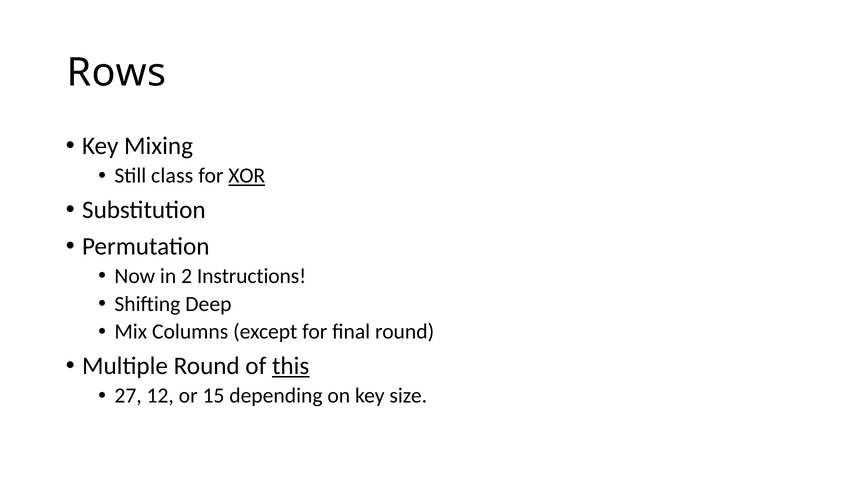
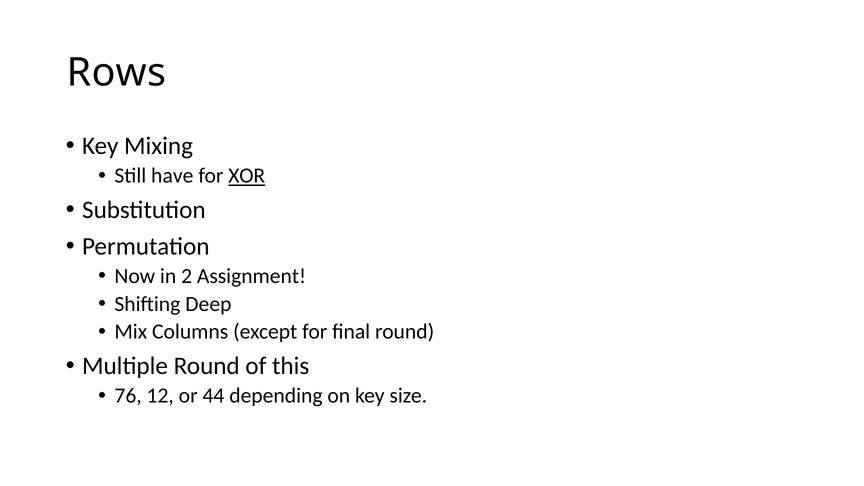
class: class -> have (172, 176)
Instructions: Instructions -> Assignment (251, 276)
this underline: present -> none (291, 366)
27: 27 -> 76 (128, 396)
15: 15 -> 44 (213, 396)
